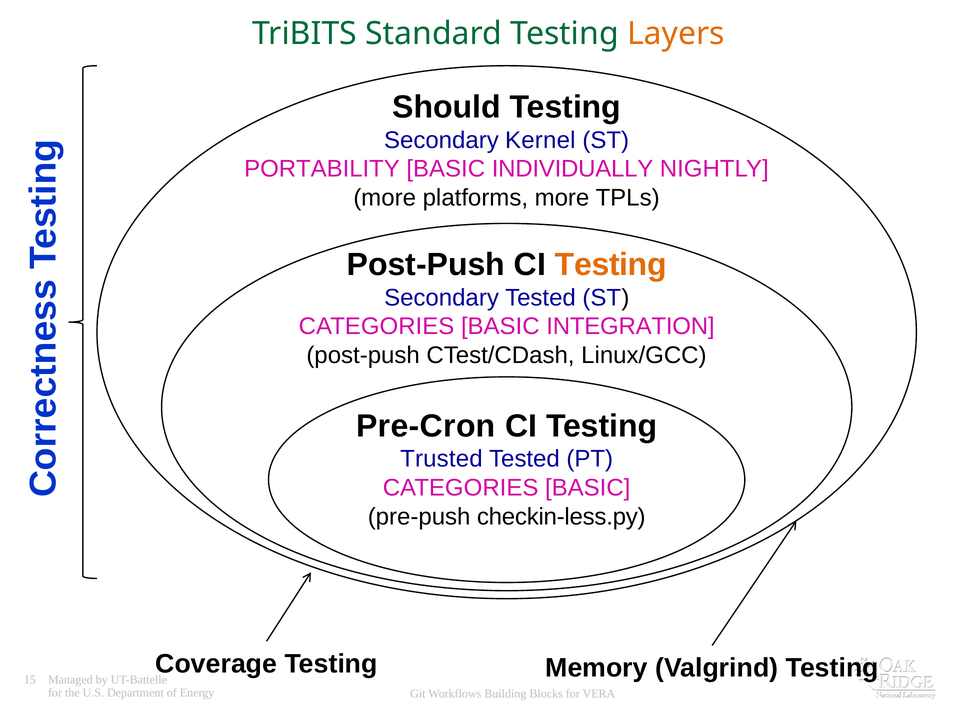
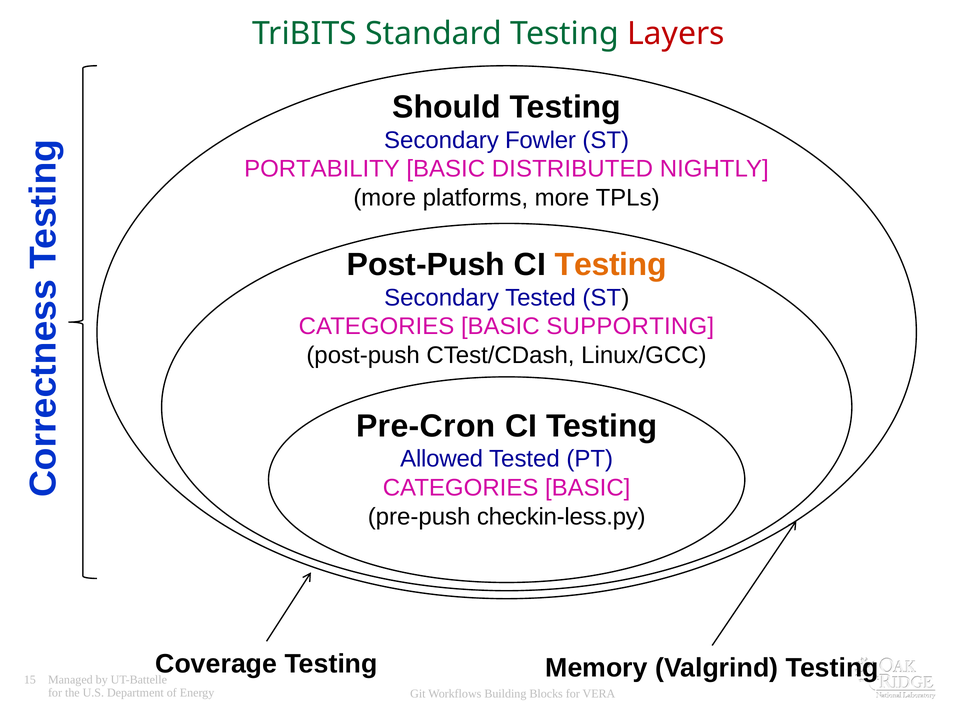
Layers colour: orange -> red (676, 34)
Kernel: Kernel -> Fowler (541, 140)
INDIVIDUALLY: INDIVIDUALLY -> DISTRIBUTED (572, 169)
INTEGRATION: INTEGRATION -> SUPPORTING (630, 326)
Trusted: Trusted -> Allowed (442, 459)
